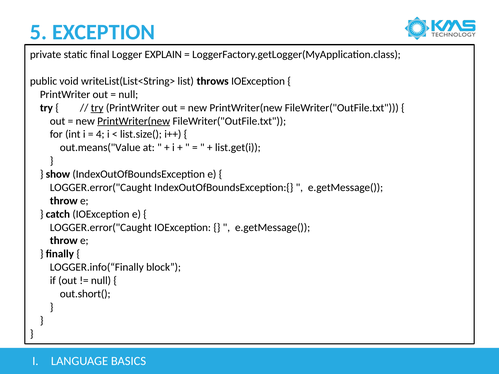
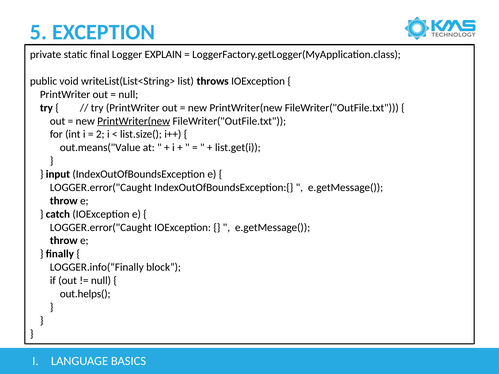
try underline: present -> none (97, 108)
4: 4 -> 2 (100, 134)
show: show -> input (58, 174)
out.short(: out.short( -> out.helps( (85, 294)
